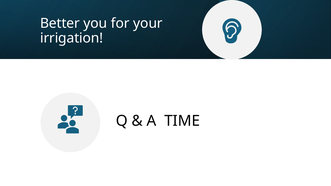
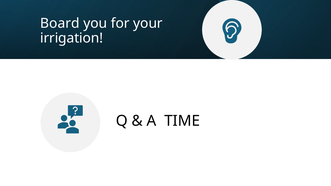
Better: Better -> Board (60, 23)
